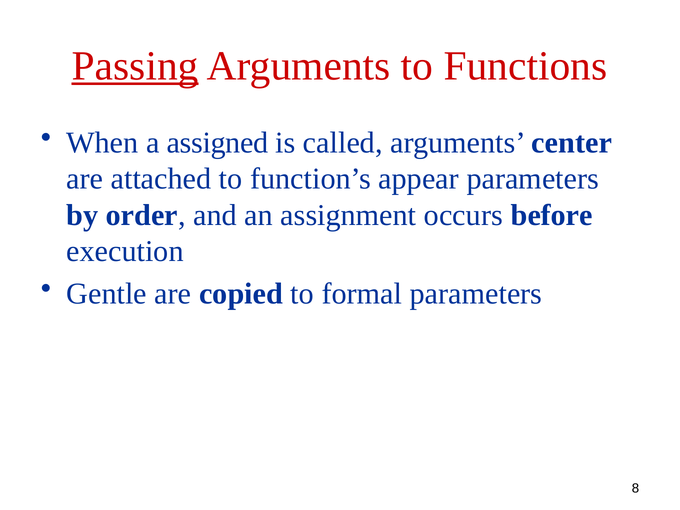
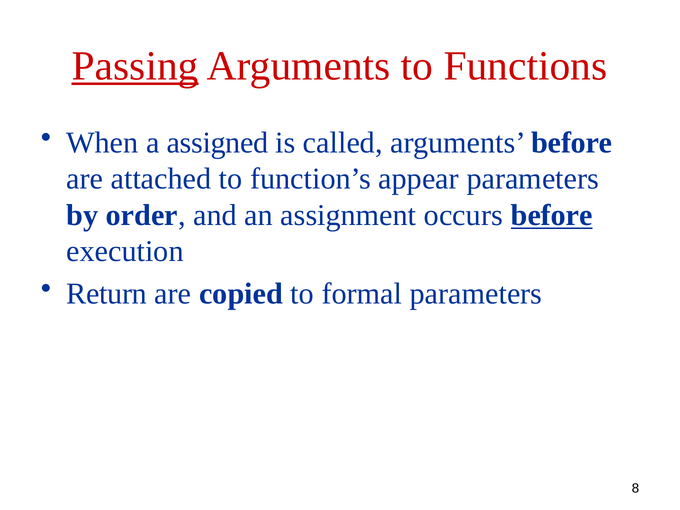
arguments center: center -> before (572, 143)
before underline: none -> present (552, 215)
Gentle: Gentle -> Return (107, 294)
